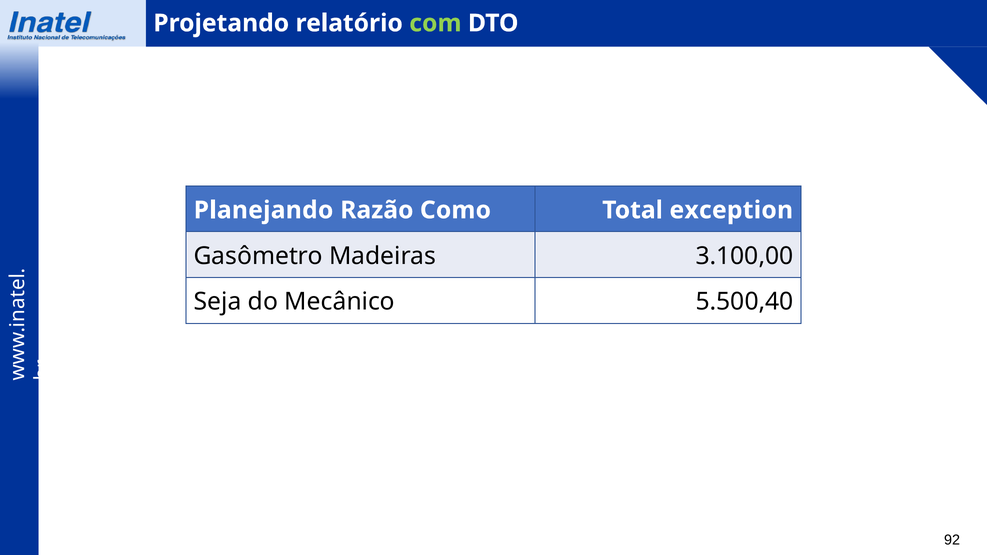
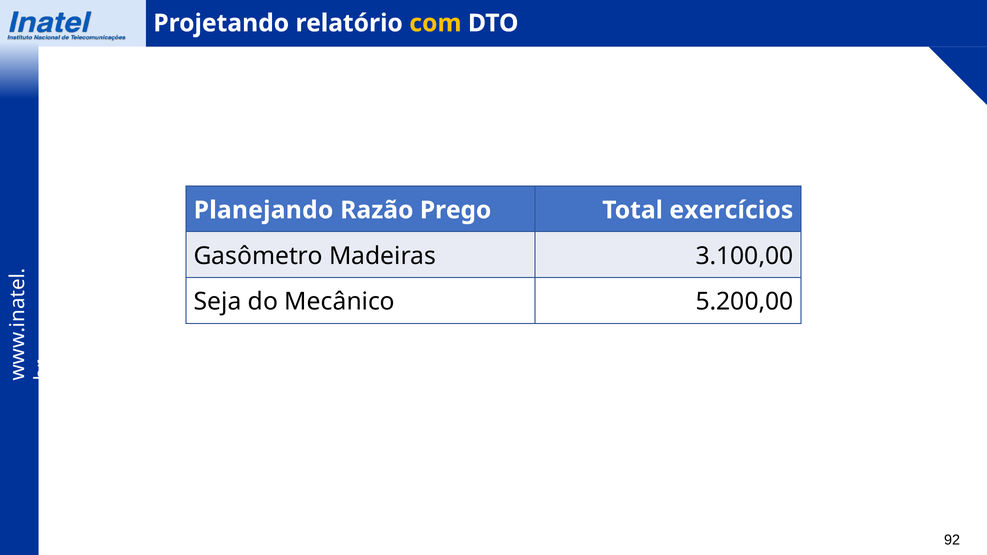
com colour: light green -> yellow (435, 23)
Como: Como -> Prego (456, 210)
exception: exception -> exercícios (731, 210)
5.500,40: 5.500,40 -> 5.200,00 (745, 302)
